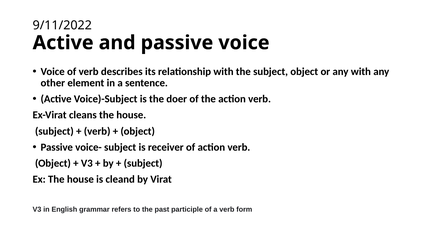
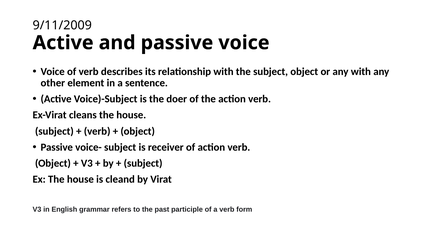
9/11/2022: 9/11/2022 -> 9/11/2009 (62, 25)
